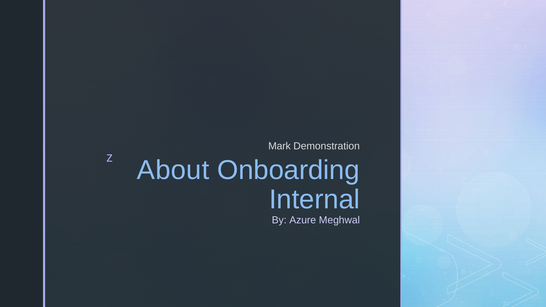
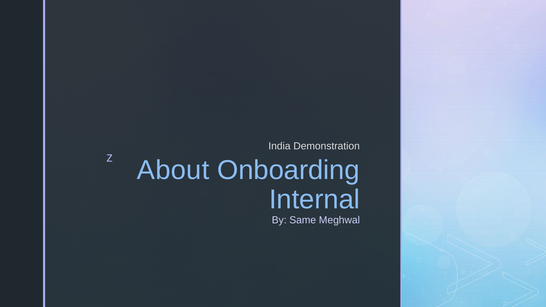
Mark: Mark -> India (279, 146)
Azure: Azure -> Same (303, 220)
